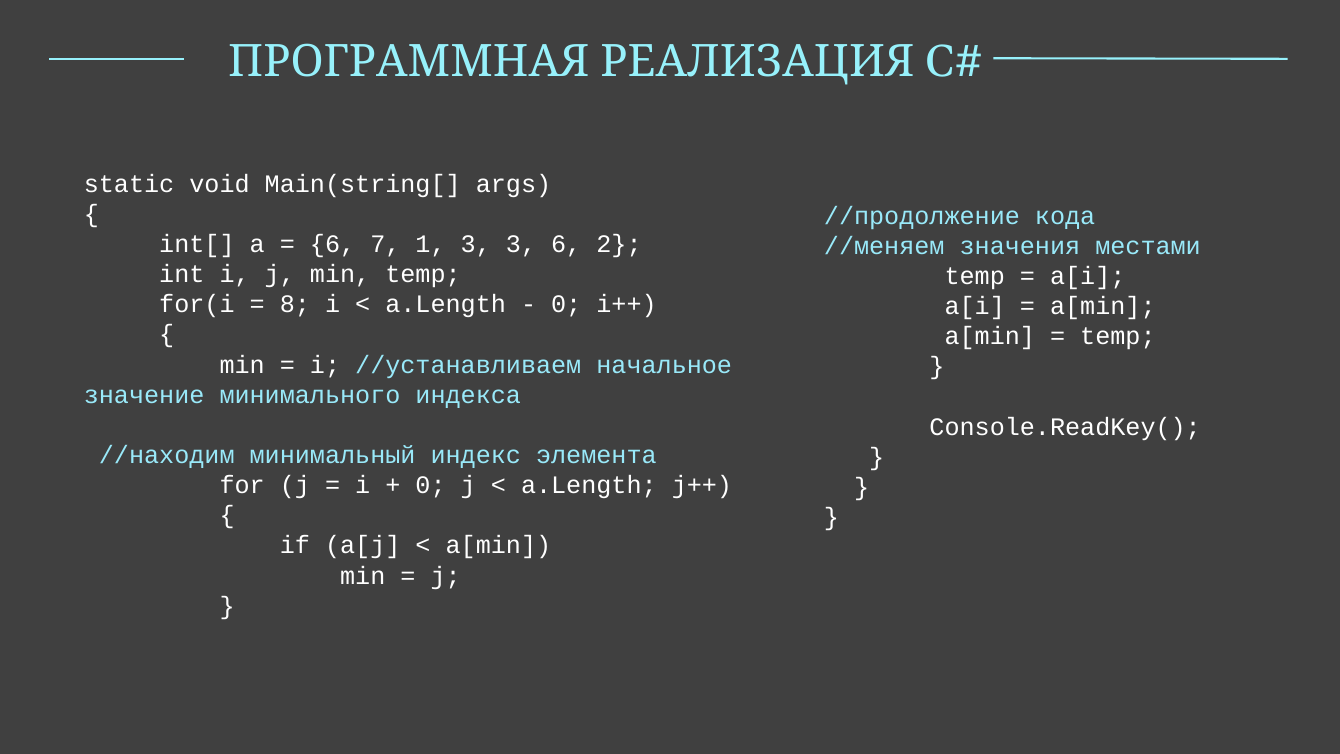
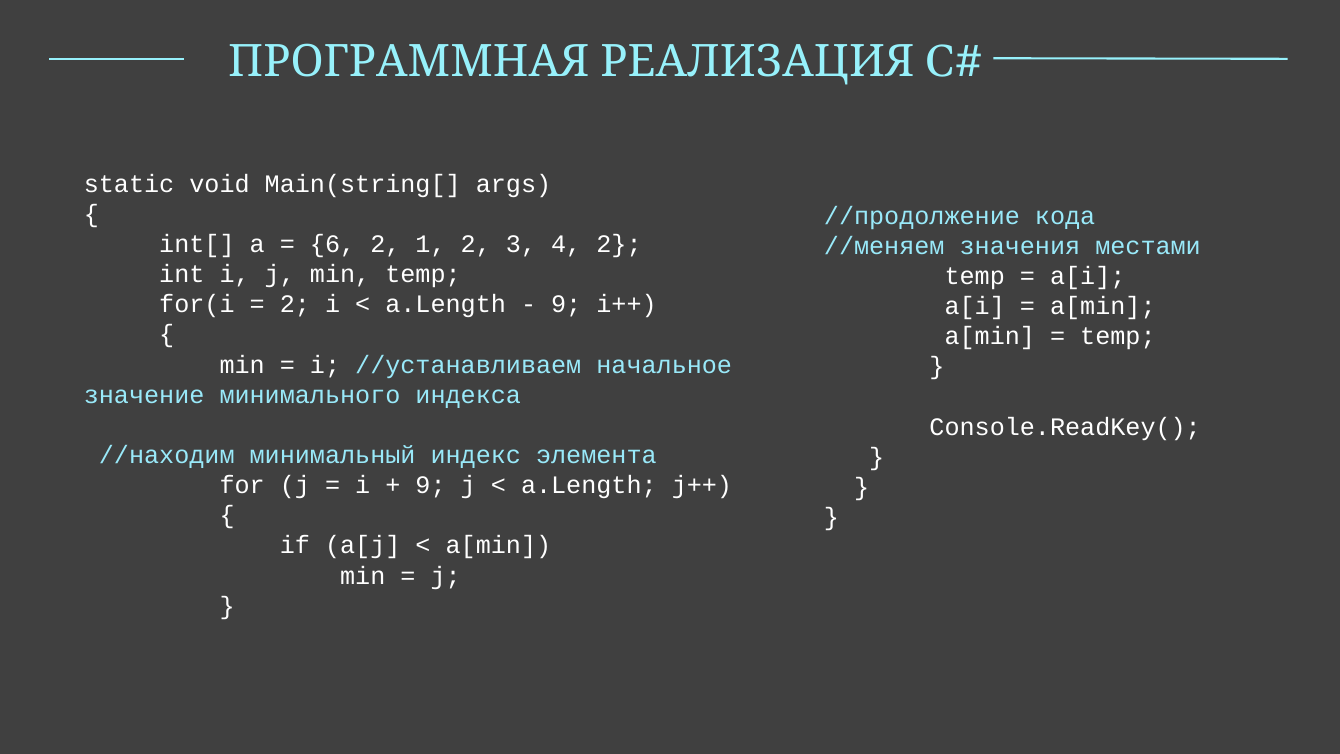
6 7: 7 -> 2 (385, 244)
1 3: 3 -> 2 (476, 244)
3 6: 6 -> 4 (566, 244)
8: 8 -> 2 (295, 304)
0: 0 -> 9 (566, 304)
0: 0 -> 9 (431, 485)
